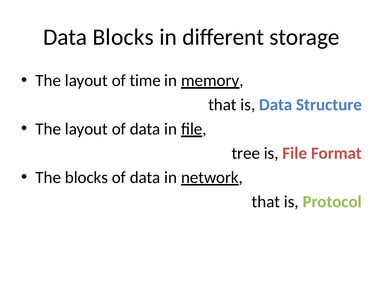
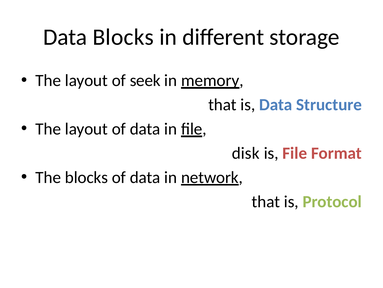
time: time -> seek (145, 80)
tree: tree -> disk (246, 153)
